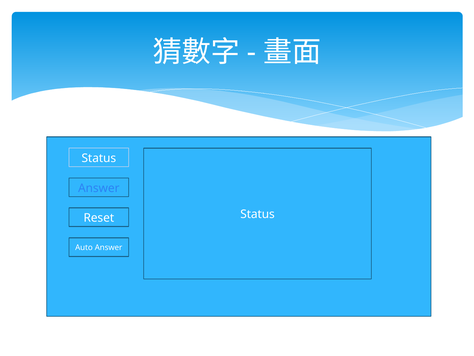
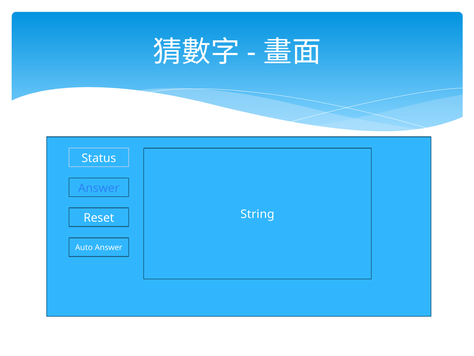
Status: Status -> String (257, 214)
